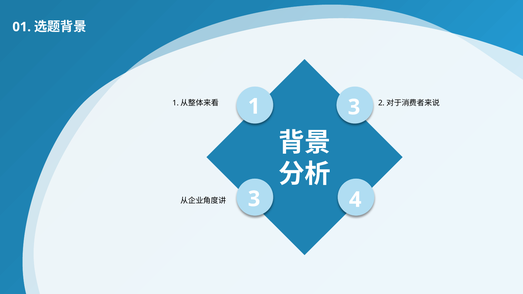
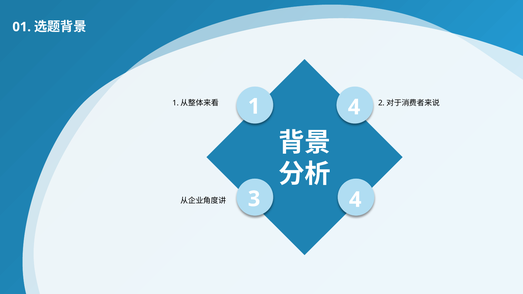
1 3: 3 -> 4 (354, 107)
